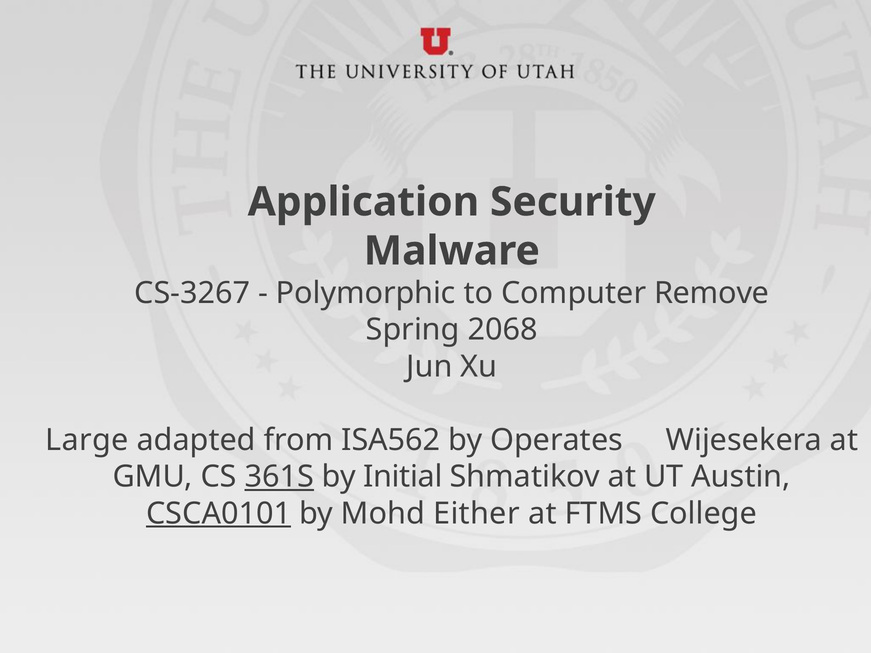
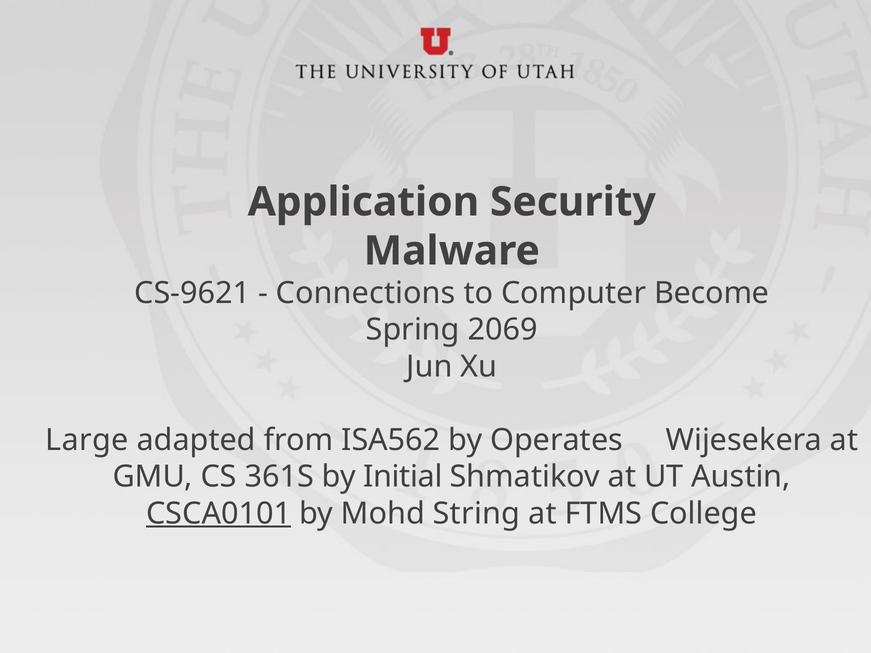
CS-3267: CS-3267 -> CS-9621 (192, 293)
Polymorphic: Polymorphic -> Connections (366, 293)
Remove: Remove -> Become (712, 293)
2068: 2068 -> 2069 (503, 330)
361S underline: present -> none (279, 477)
Either: Either -> String (477, 514)
